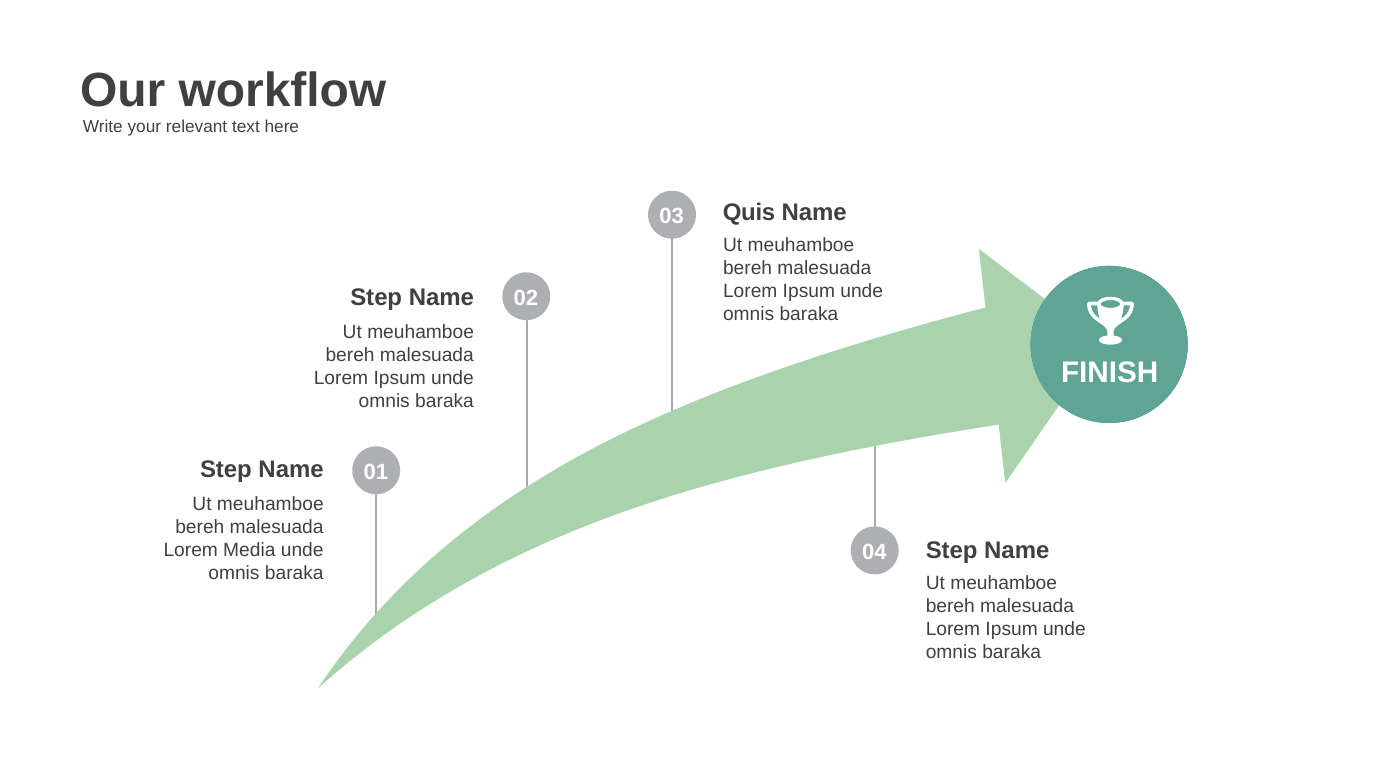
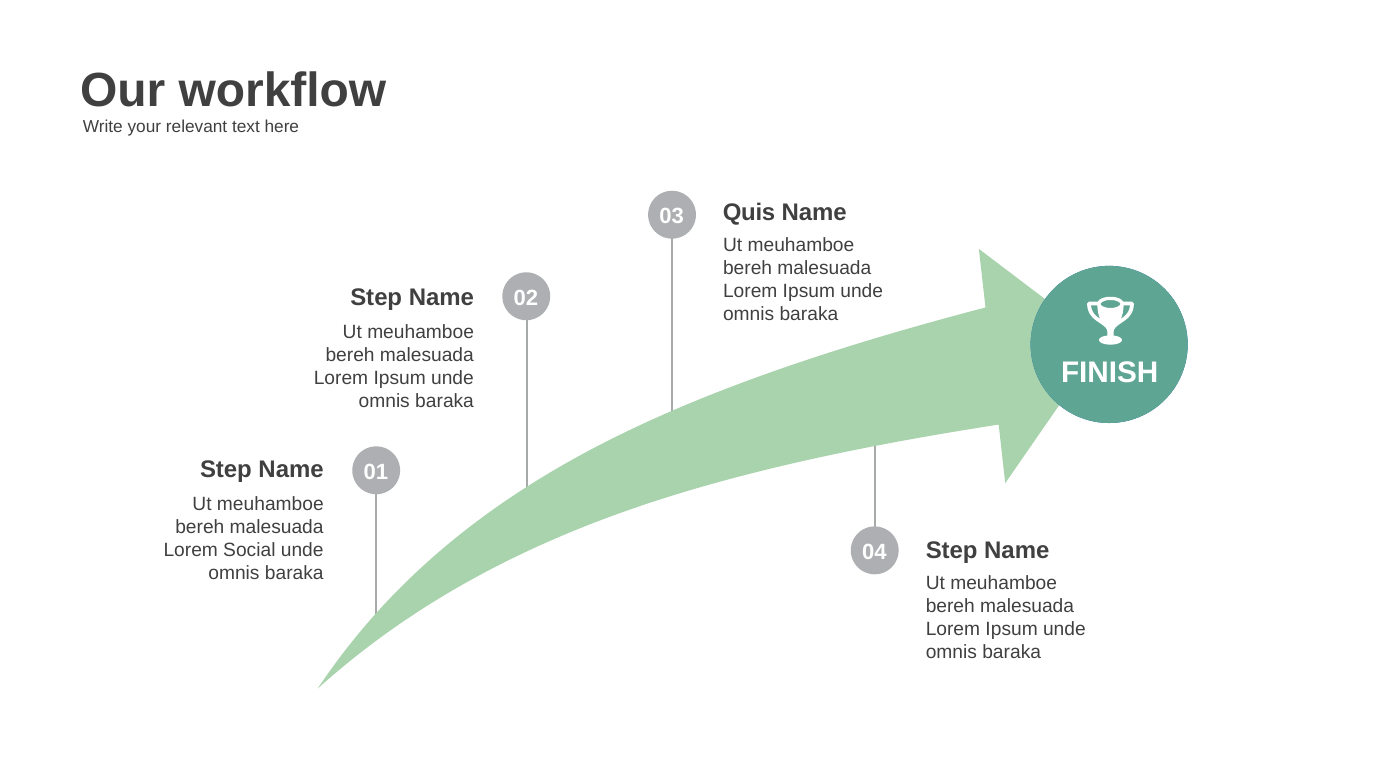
Media: Media -> Social (249, 551)
